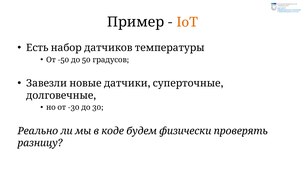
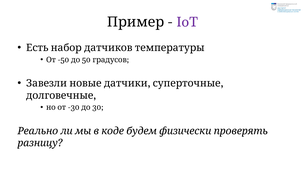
IoT colour: orange -> purple (187, 22)
